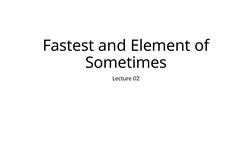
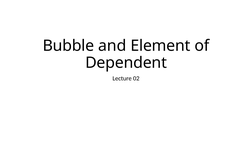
Fastest: Fastest -> Bubble (68, 46)
Sometimes: Sometimes -> Dependent (126, 63)
